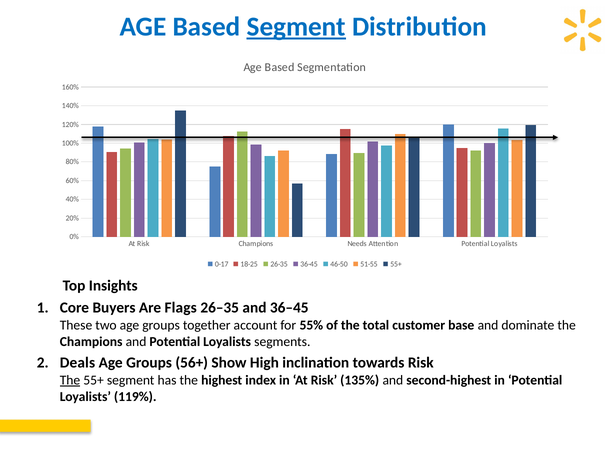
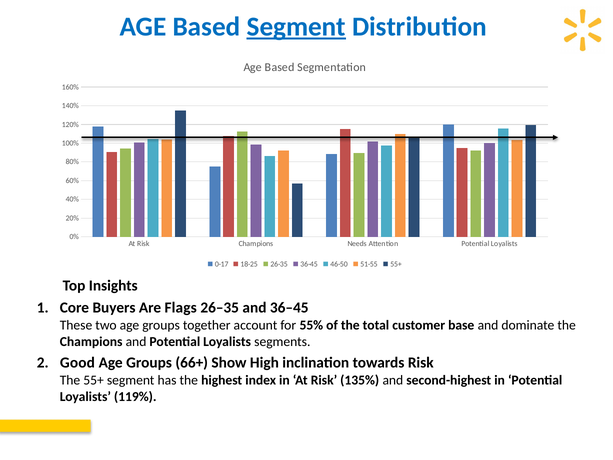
Deals: Deals -> Good (77, 362)
56+: 56+ -> 66+ (192, 362)
The underline: present -> none (70, 380)
